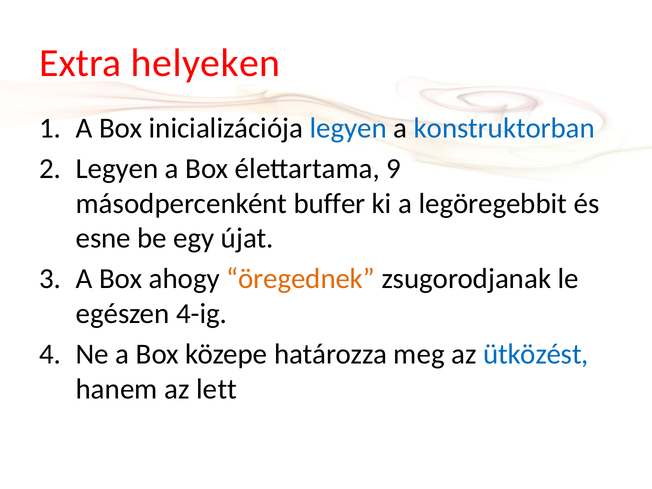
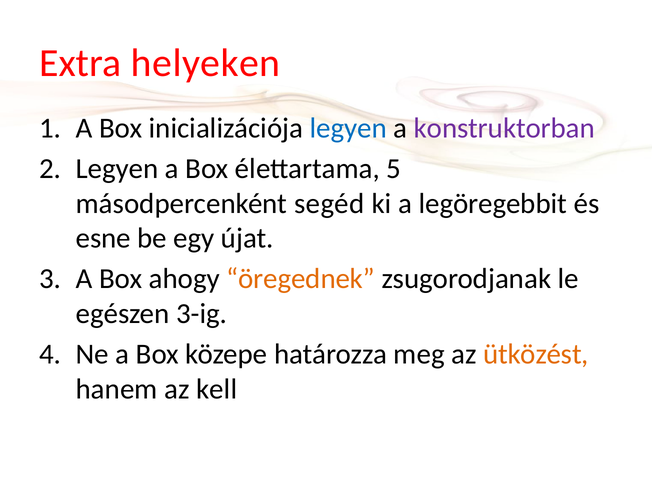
konstruktorban colour: blue -> purple (504, 128)
9: 9 -> 5 (394, 169)
buffer: buffer -> segéd (329, 203)
4-ig: 4-ig -> 3-ig (202, 314)
ütközést colour: blue -> orange (536, 354)
lett: lett -> kell (217, 389)
